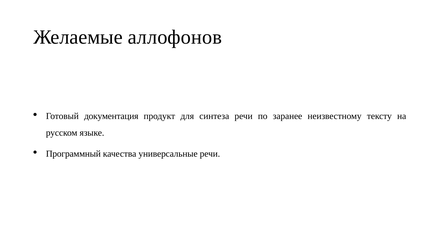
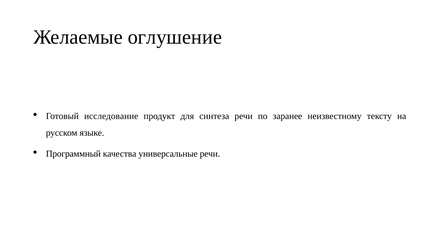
аллофонов: аллофонов -> оглушение (175, 37)
документация: документация -> исследование (111, 116)
